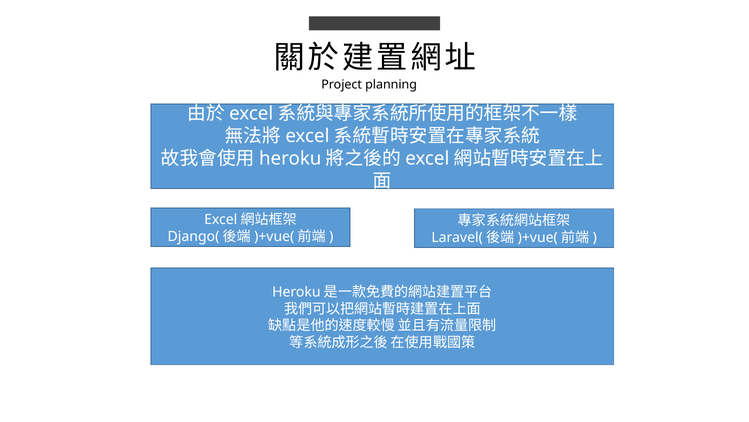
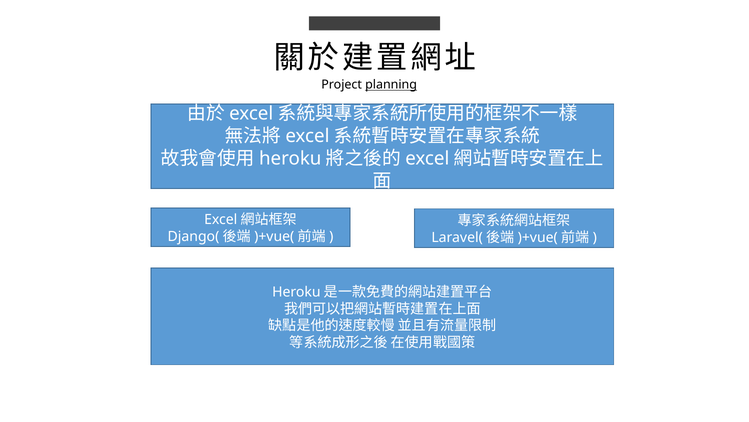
planning underline: none -> present (391, 85)
